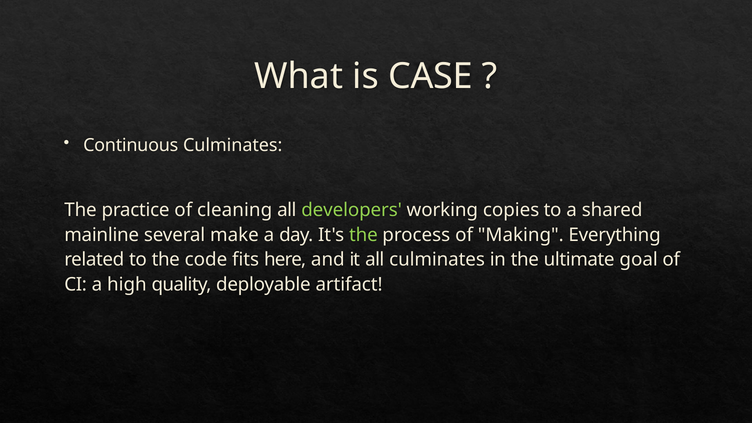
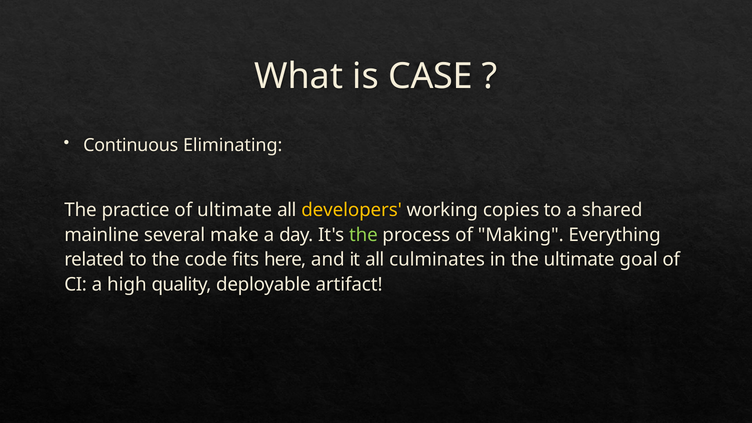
Continuous Culminates: Culminates -> Eliminating (233, 145)
of cleaning: cleaning -> ultimate (235, 210)
developers colour: light green -> yellow (352, 210)
